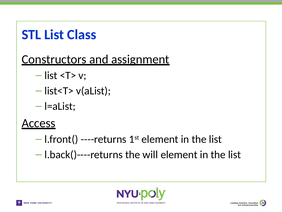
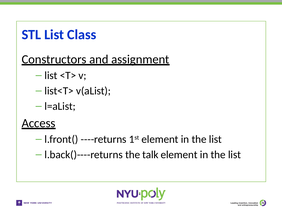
will: will -> talk (150, 154)
